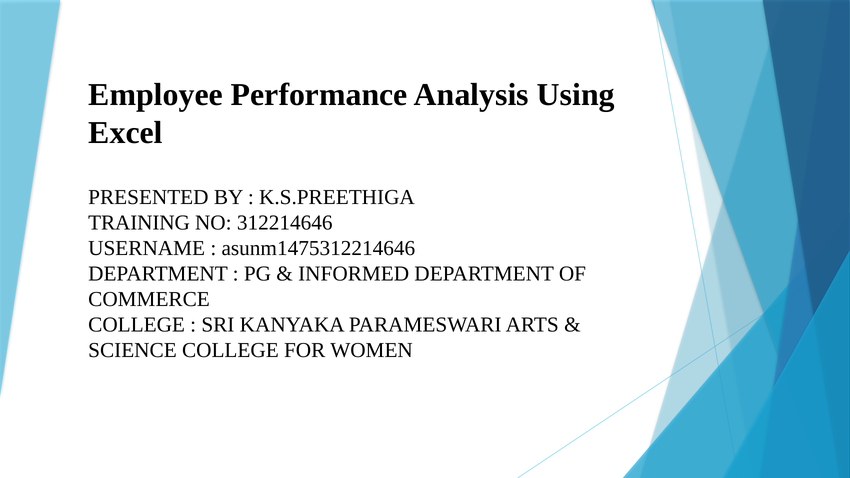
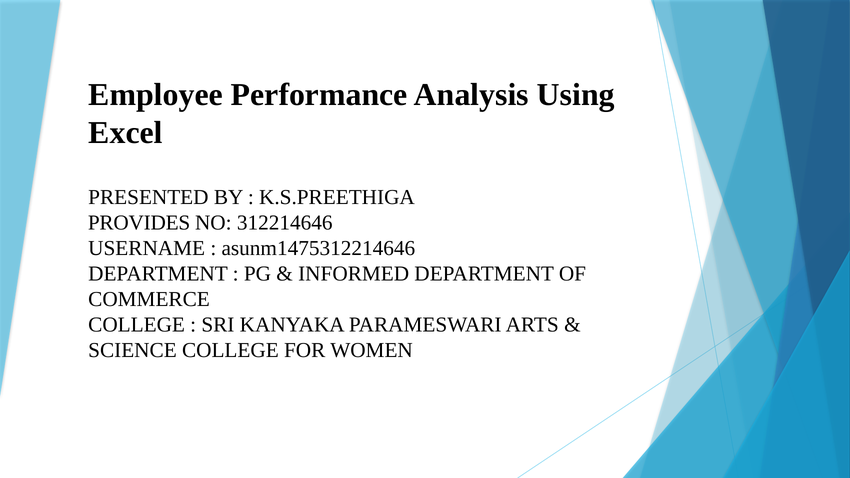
TRAINING: TRAINING -> PROVIDES (139, 223)
